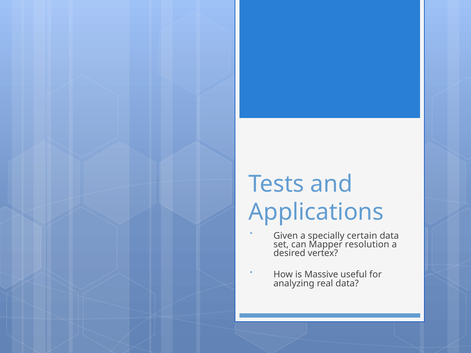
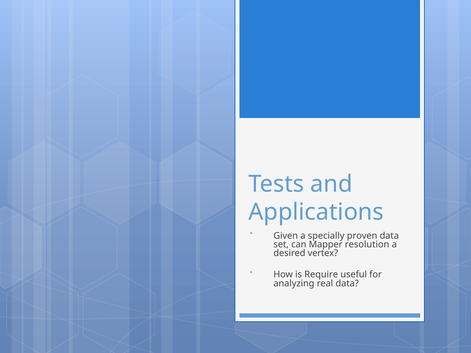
certain: certain -> proven (362, 236)
Massive: Massive -> Require (321, 275)
